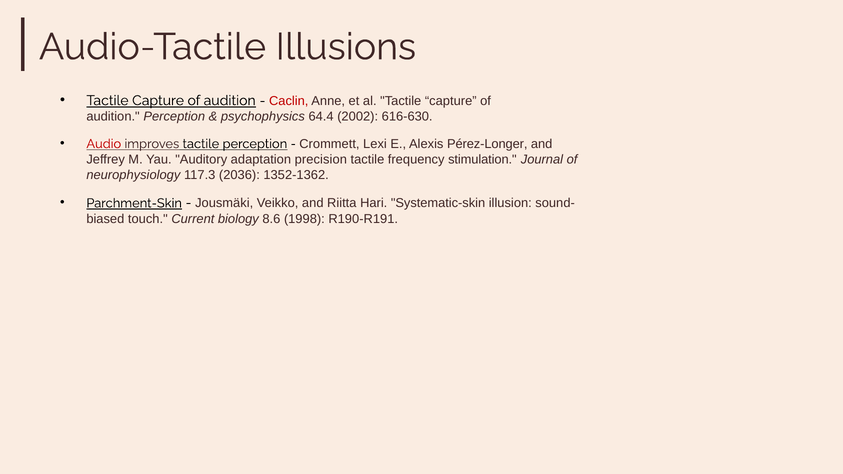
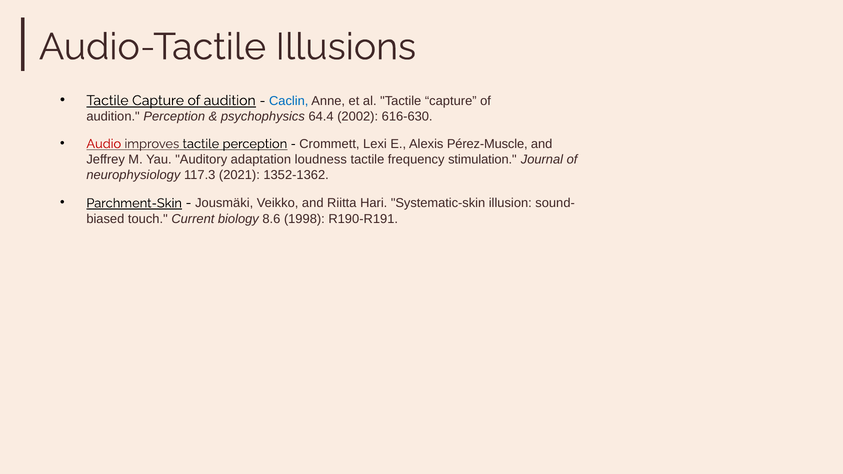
Caclin colour: red -> blue (289, 101)
Pérez-Longer: Pérez-Longer -> Pérez-Muscle (487, 144)
precision: precision -> loudness (321, 159)
2036: 2036 -> 2021 (239, 175)
